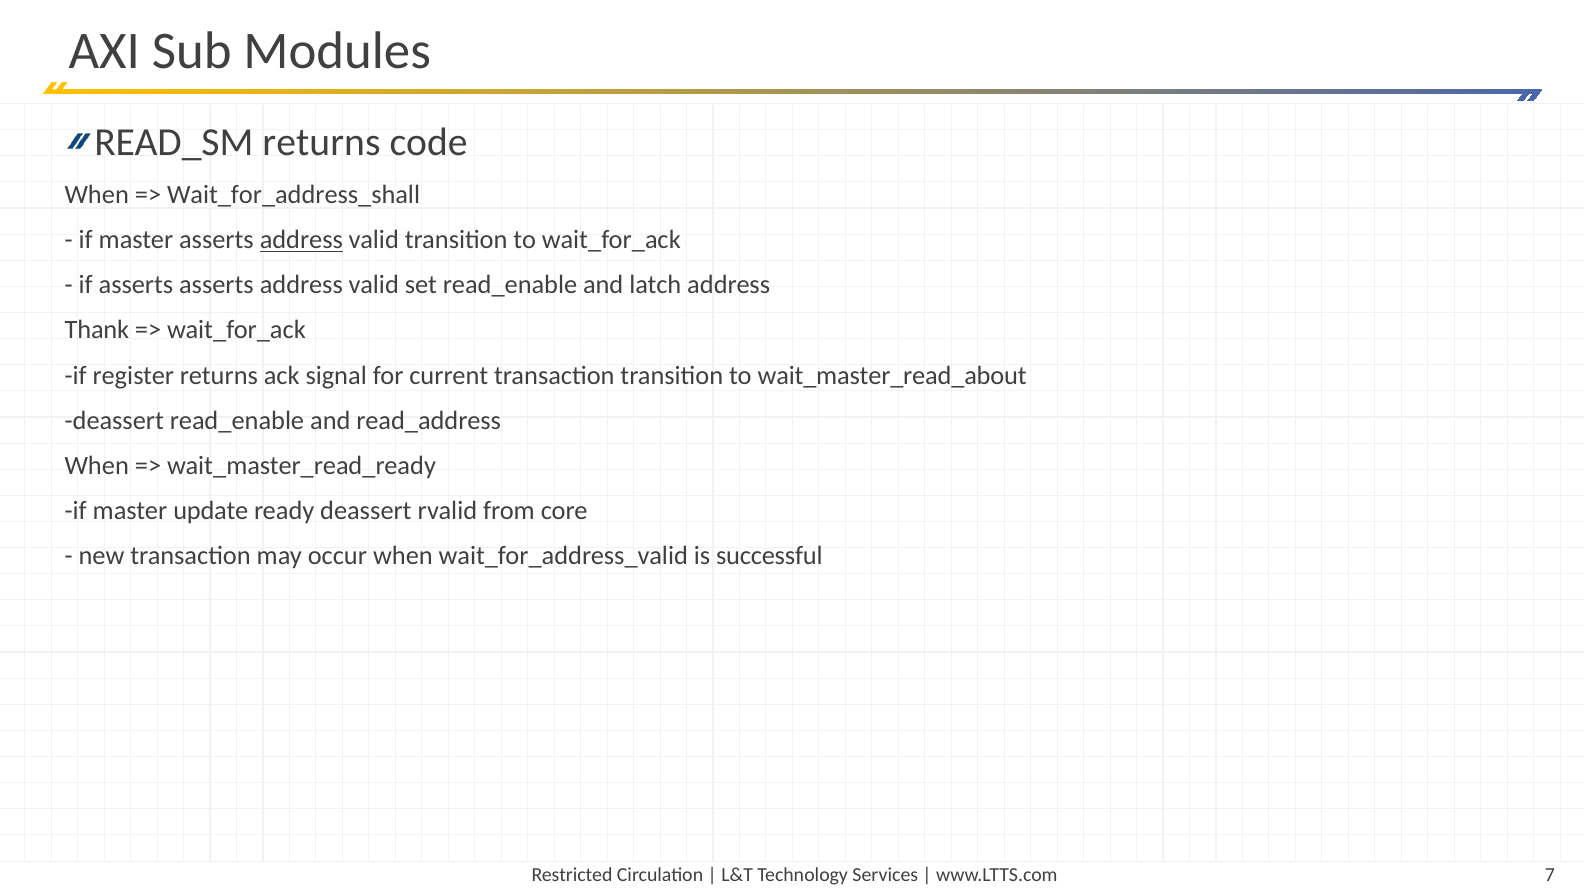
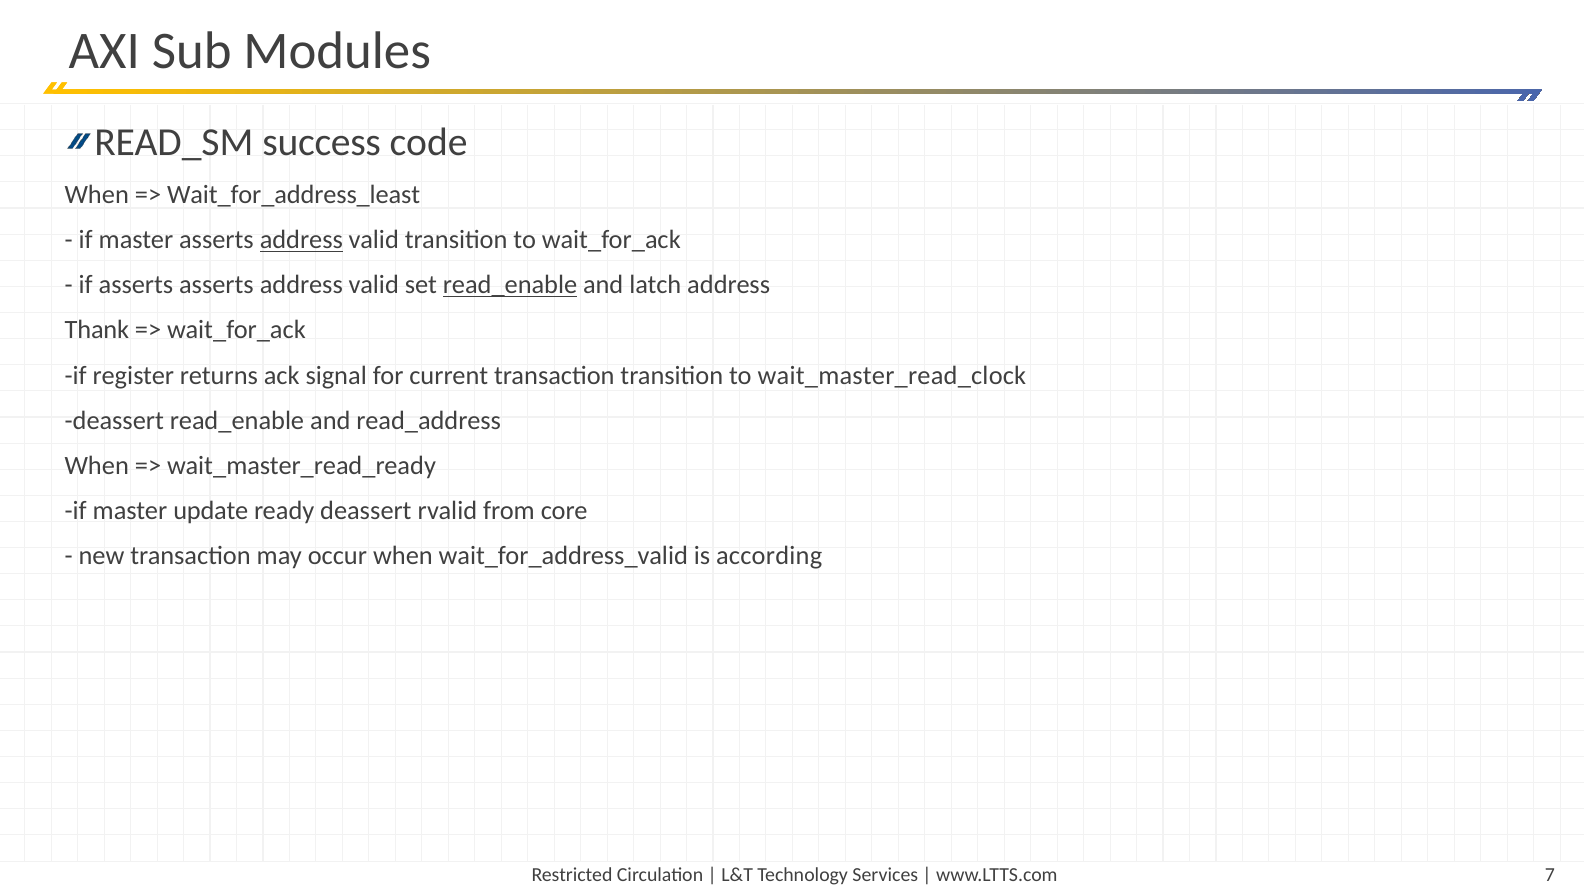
READ_SM returns: returns -> success (322, 143)
Wait_for_address_shall: Wait_for_address_shall -> Wait_for_address_least (294, 195)
read_enable underline: none -> present (510, 285)
wait_master_read_about: wait_master_read_about -> wait_master_read_clock (892, 375)
successful: successful -> according (769, 555)
